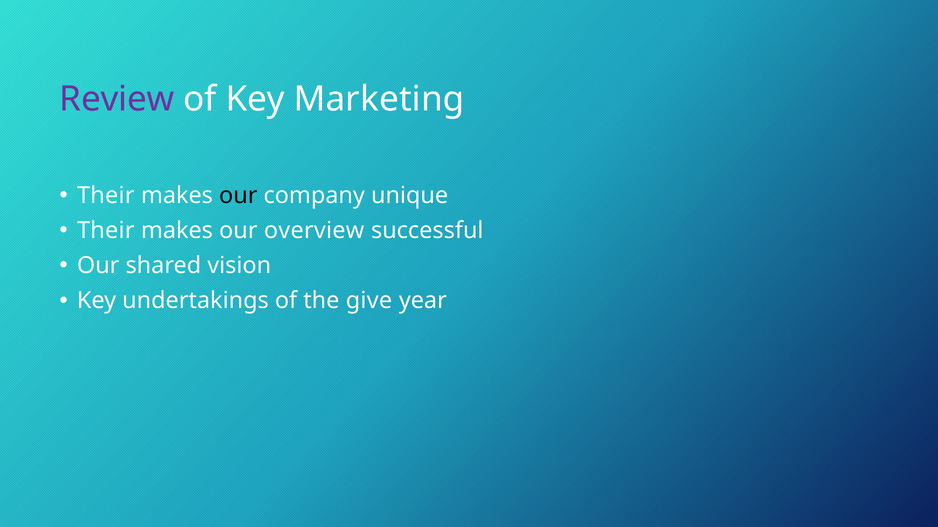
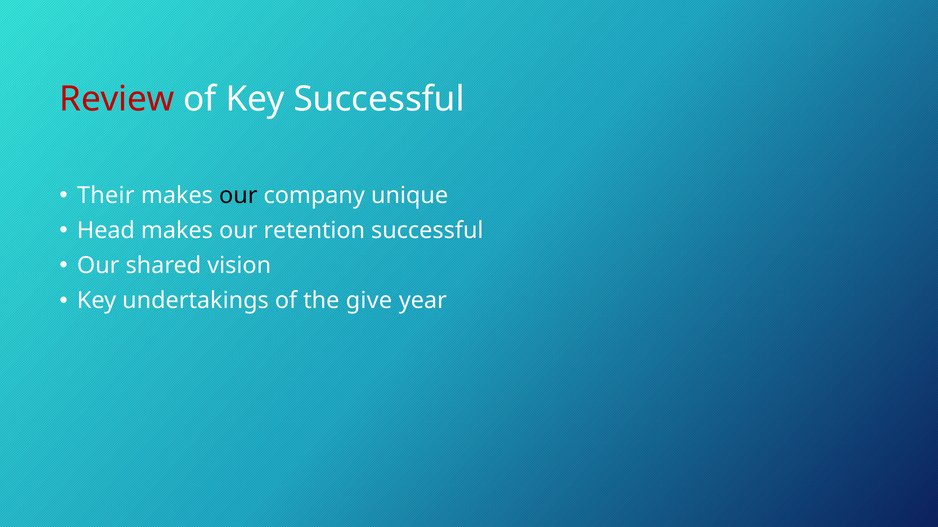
Review colour: purple -> red (117, 99)
Key Marketing: Marketing -> Successful (379, 99)
Their: Their -> Head (106, 231)
overview: overview -> retention (314, 231)
